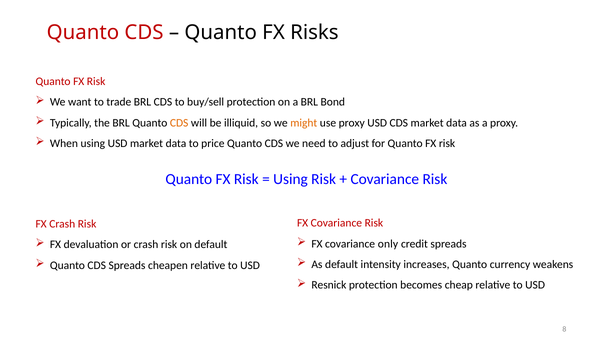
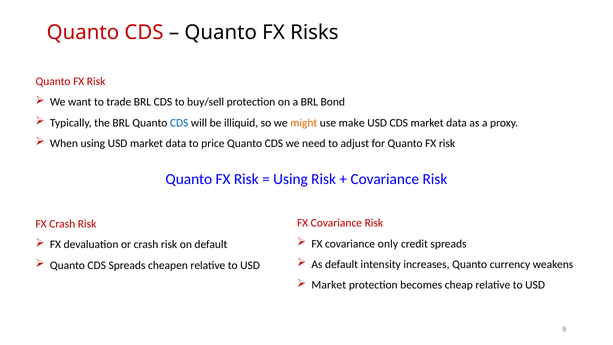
CDS colour: orange -> blue (179, 123)
use proxy: proxy -> make (352, 123)
Resnick: Resnick -> Market (329, 285)
